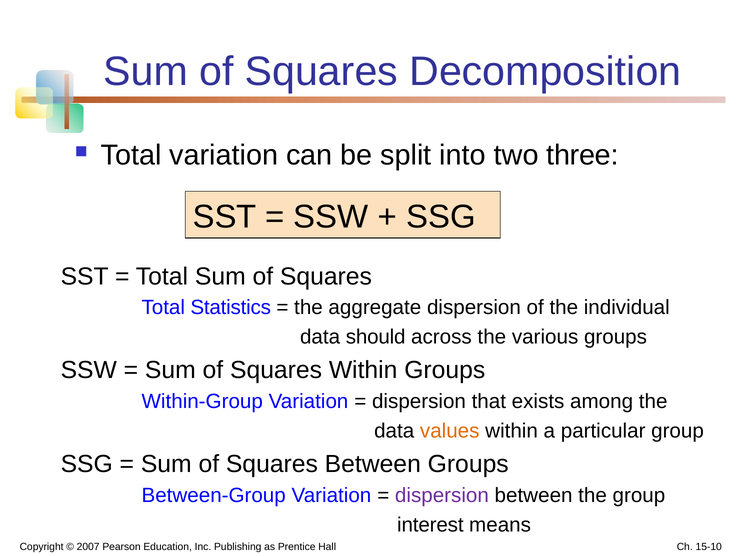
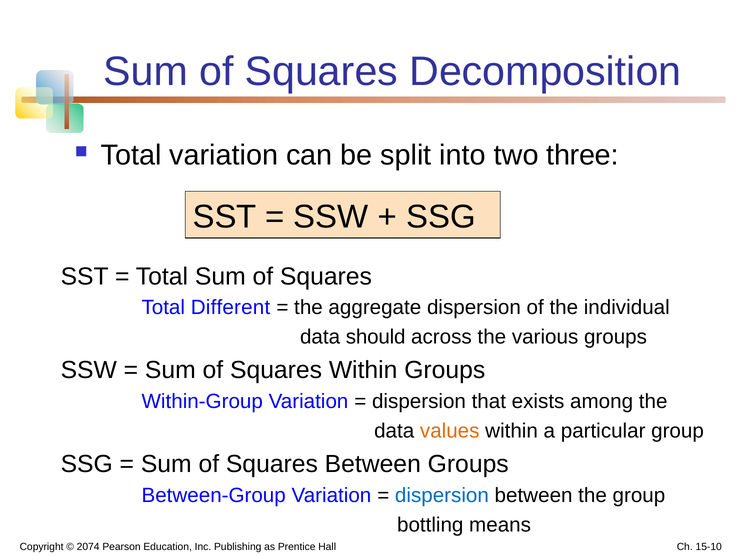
Statistics: Statistics -> Different (230, 307)
dispersion colour: purple -> blue (442, 495)
interest: interest -> bottling (430, 525)
2007: 2007 -> 2074 (88, 547)
